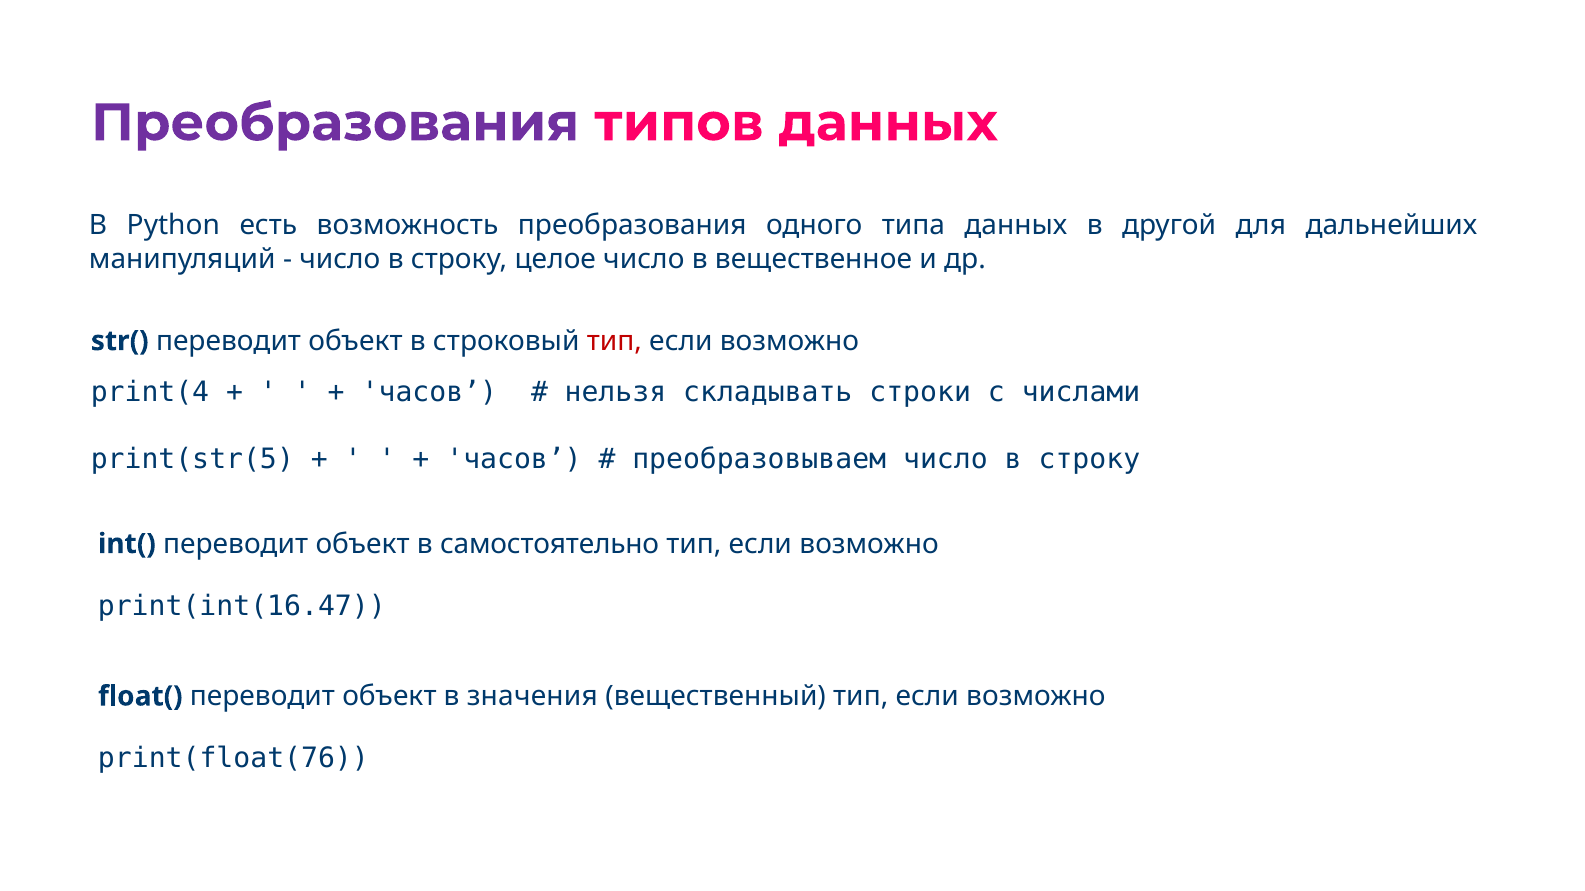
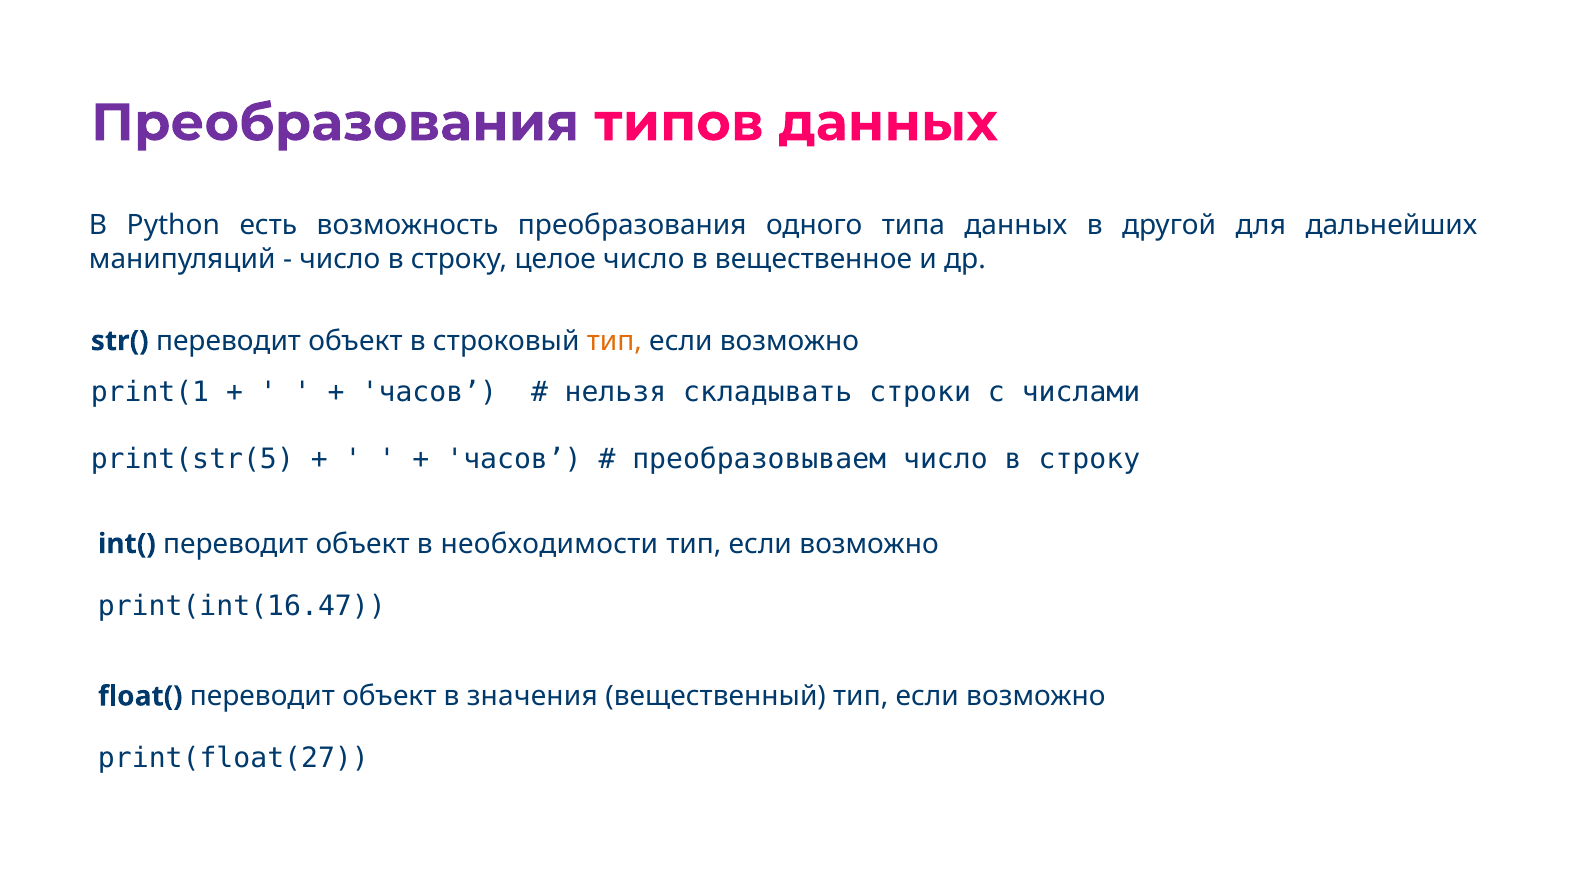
тип colour: red -> orange (614, 341)
print(4: print(4 -> print(1 (150, 392)
самостоятельно: самостоятельно -> необходимости (549, 544)
print(float(76: print(float(76 -> print(float(27 (233, 759)
